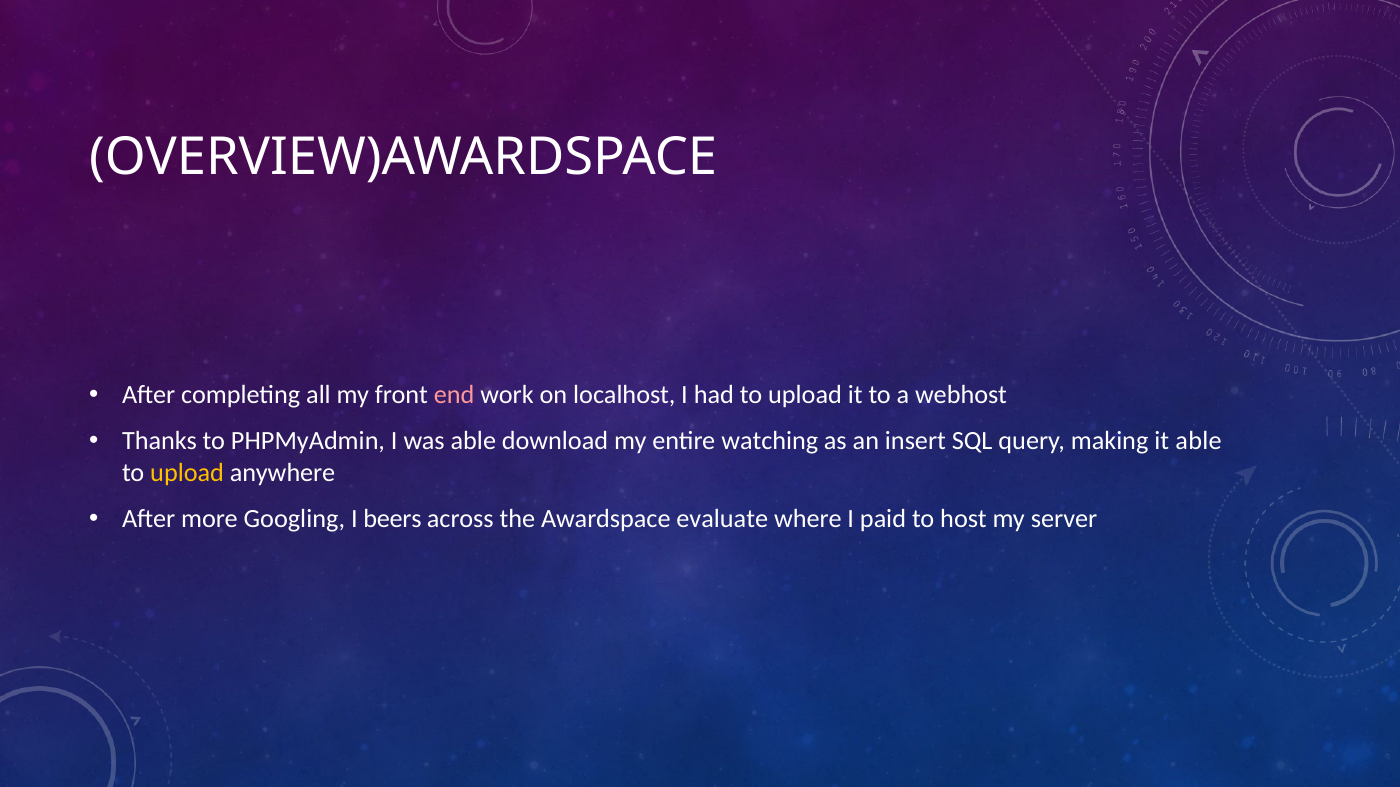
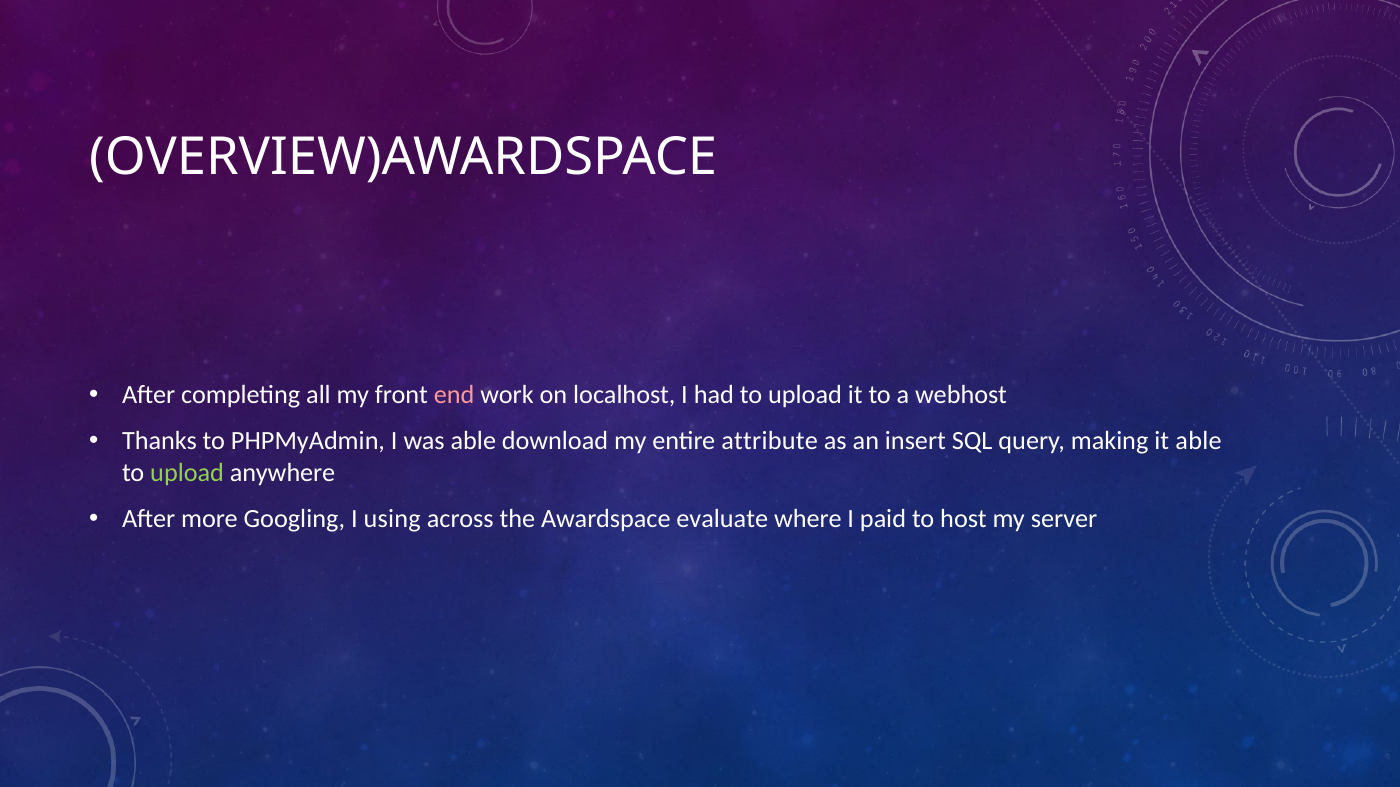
watching: watching -> attribute (770, 442)
upload colour: yellow -> light green (187, 473)
beers: beers -> using (392, 519)
